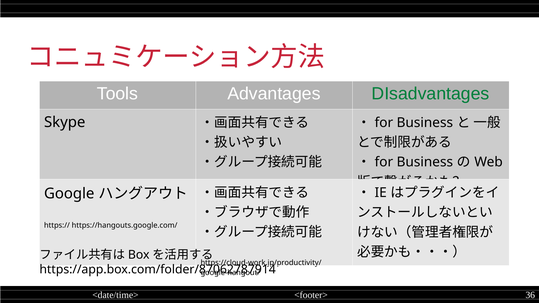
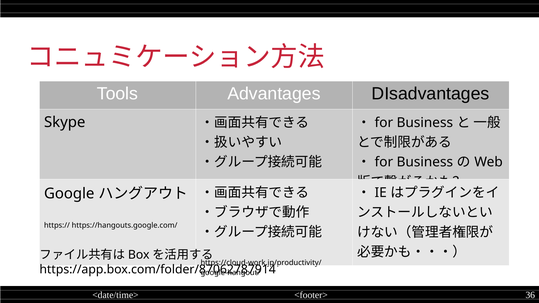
DIsadvantages colour: green -> black (431, 94)
